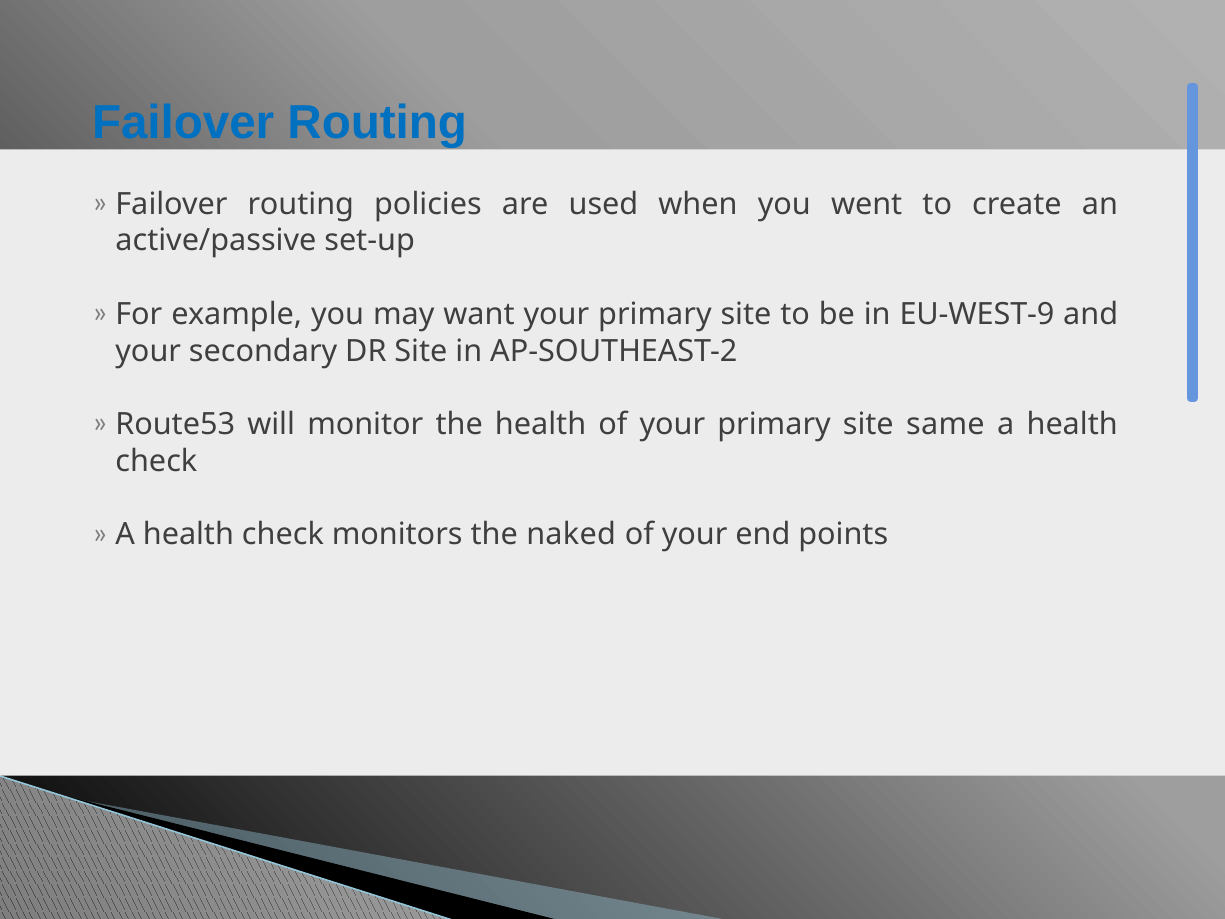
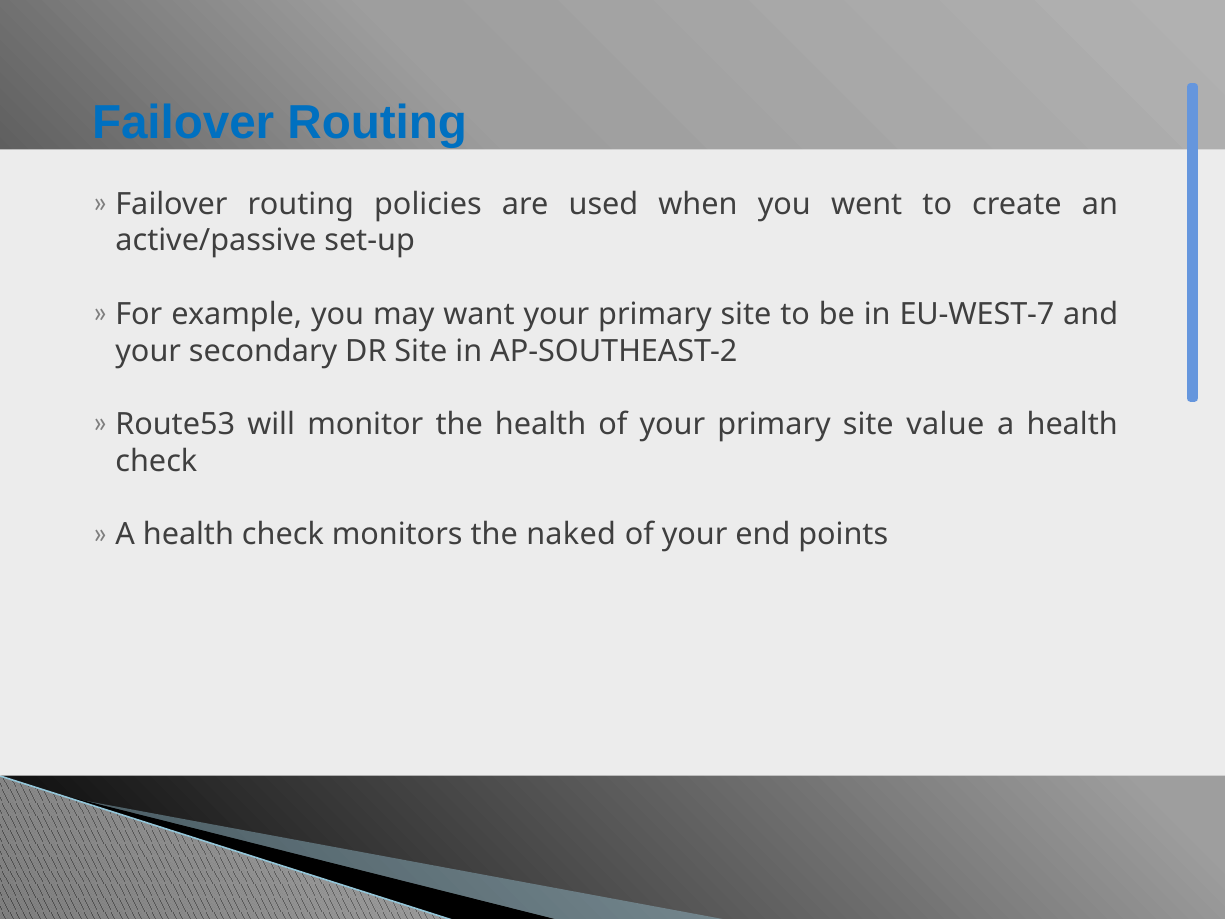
EU-WEST-9: EU-WEST-9 -> EU-WEST-7 (977, 314)
same: same -> value (945, 424)
